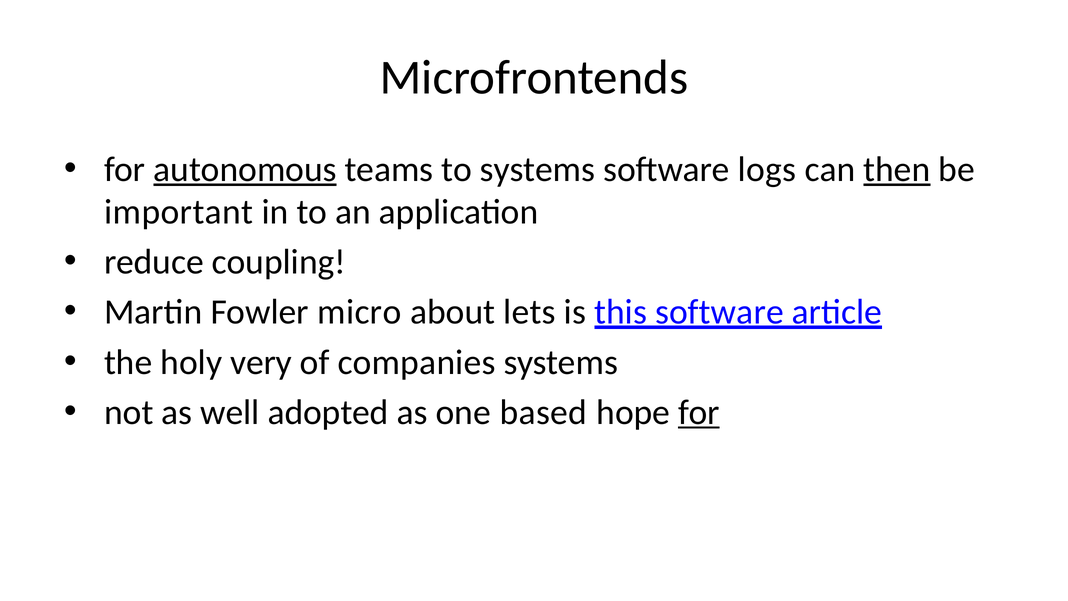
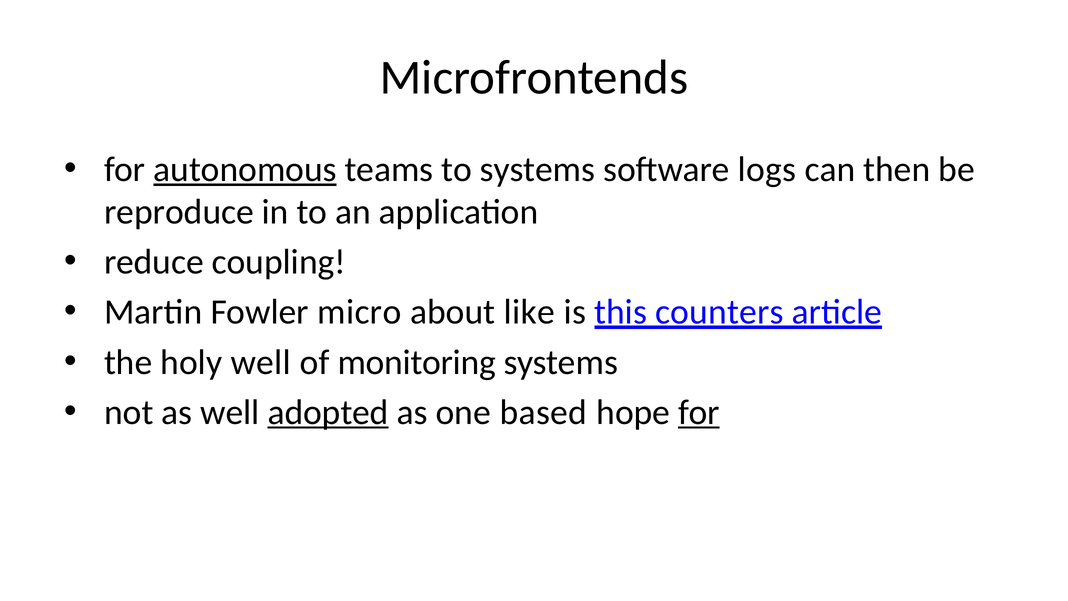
then underline: present -> none (897, 169)
important: important -> reproduce (179, 212)
lets: lets -> like (529, 312)
this software: software -> counters (719, 312)
holy very: very -> well (261, 362)
companies: companies -> monitoring (417, 362)
adopted underline: none -> present (328, 412)
